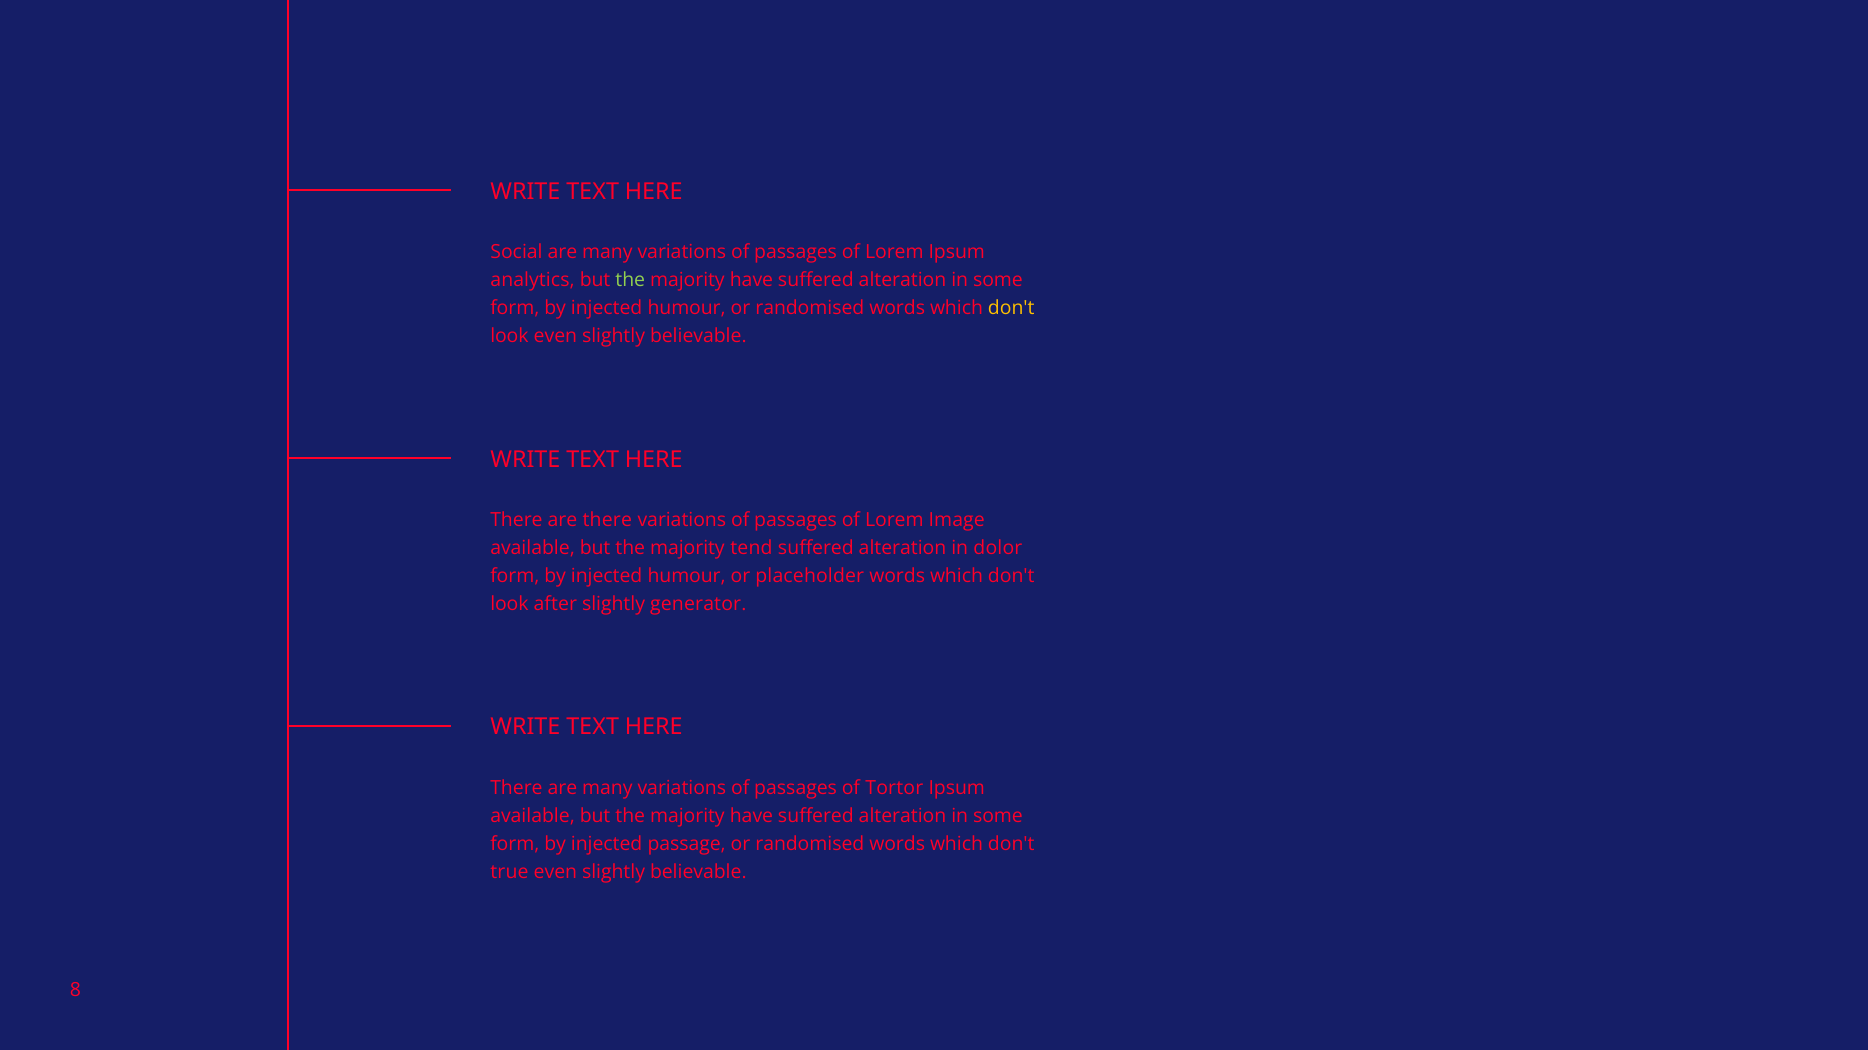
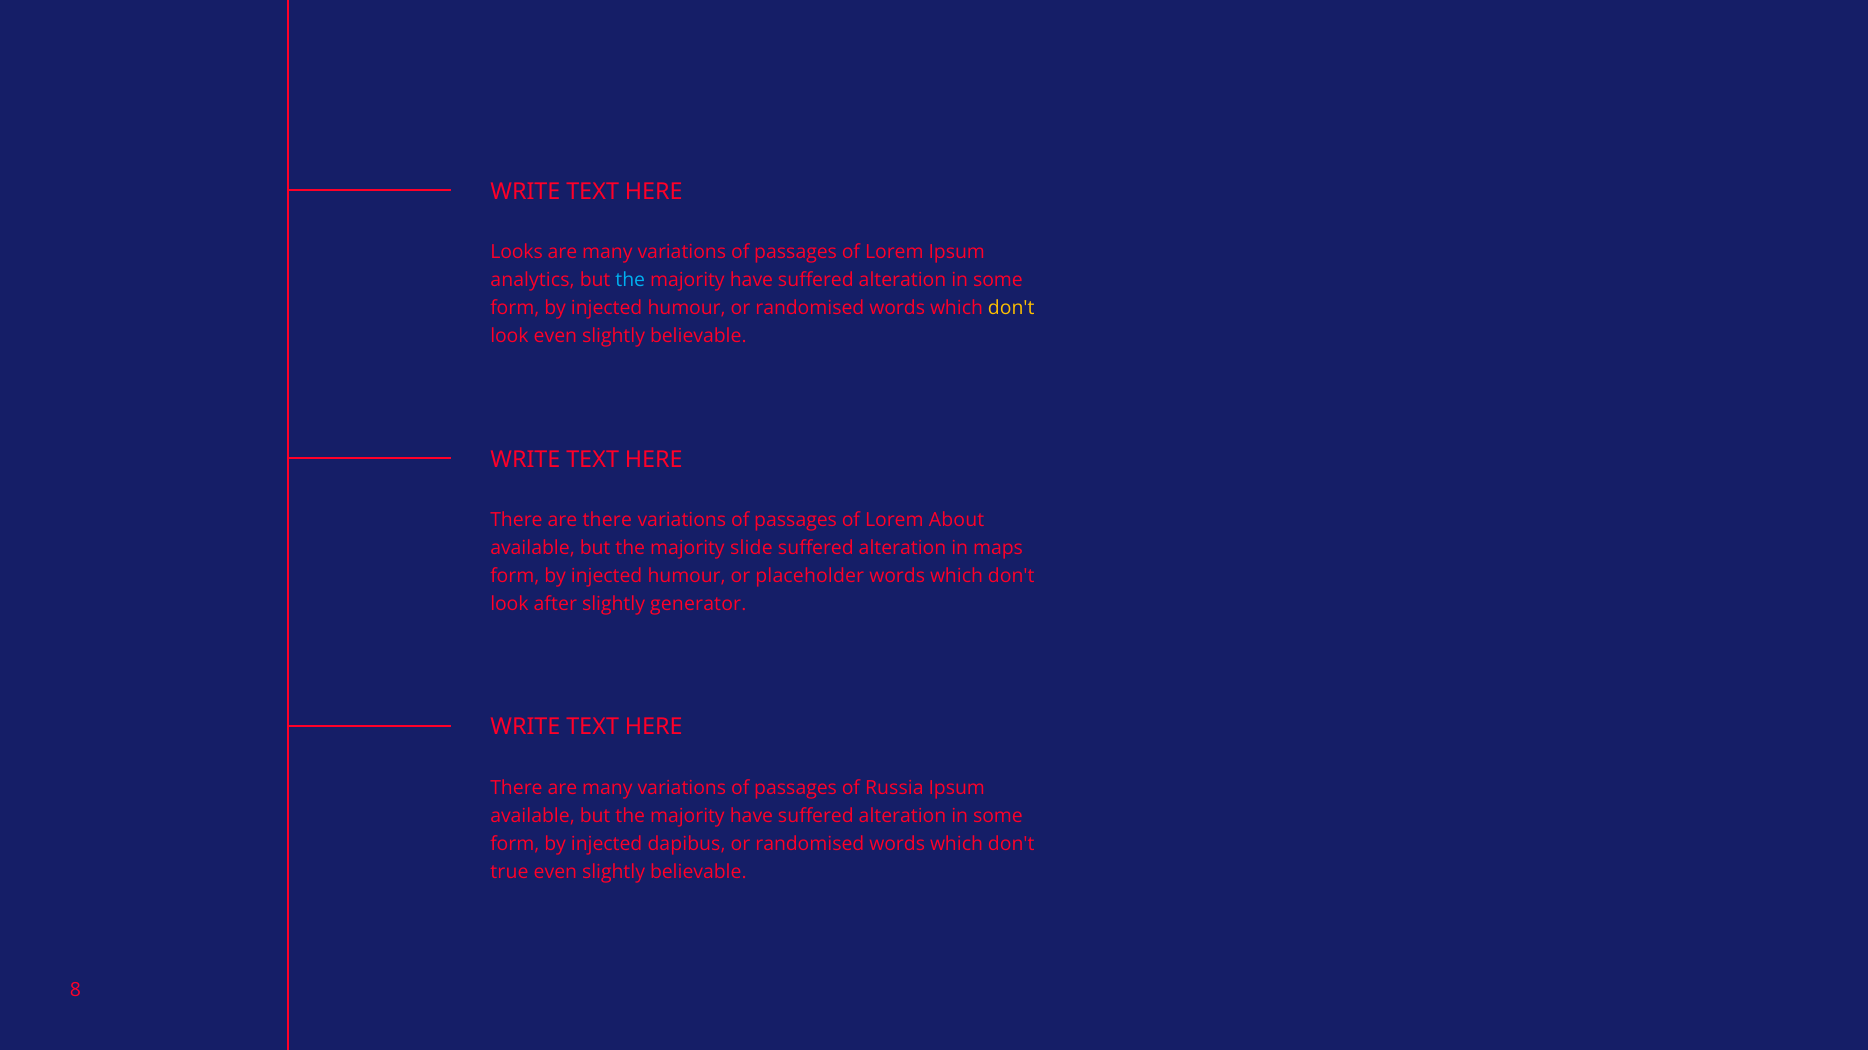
Social: Social -> Looks (517, 252)
the colour: light green -> light blue (630, 280)
Image: Image -> About (957, 520)
tend: tend -> slide (751, 549)
dolor: dolor -> maps (998, 549)
Tortor: Tortor -> Russia (894, 789)
passage: passage -> dapibus (687, 845)
